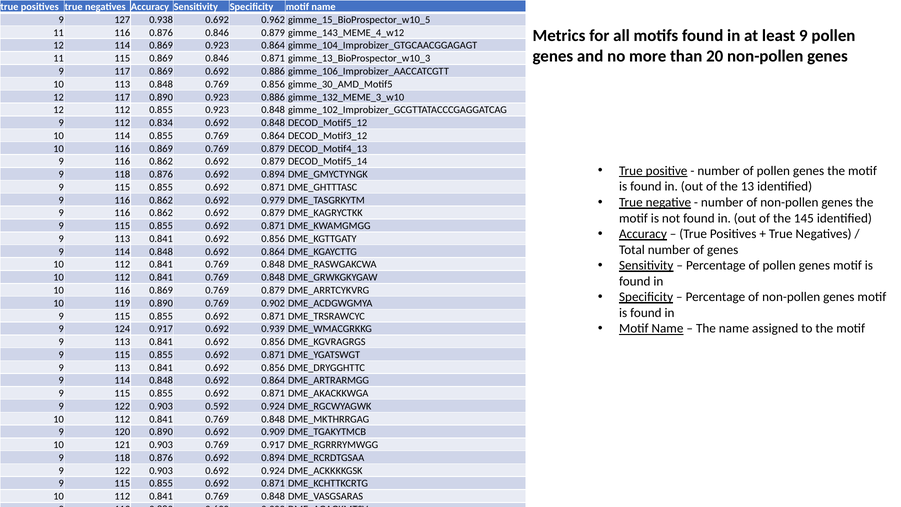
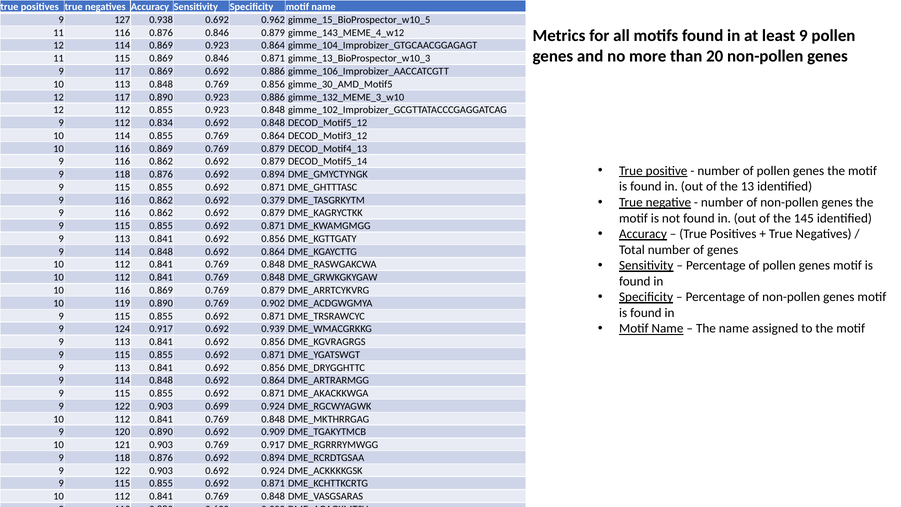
0.979: 0.979 -> 0.379 (273, 200)
0.592: 0.592 -> 0.699 (217, 406)
